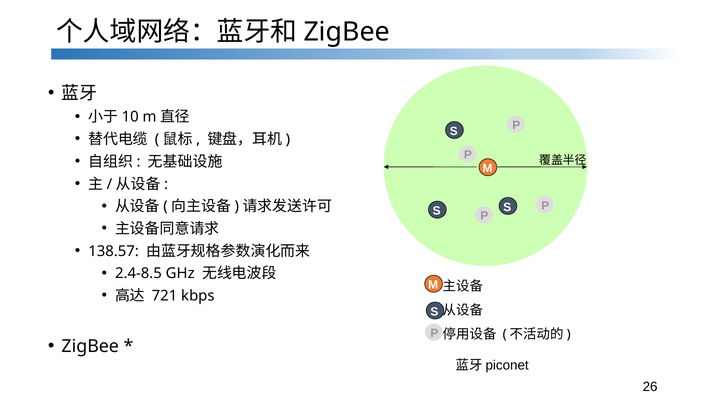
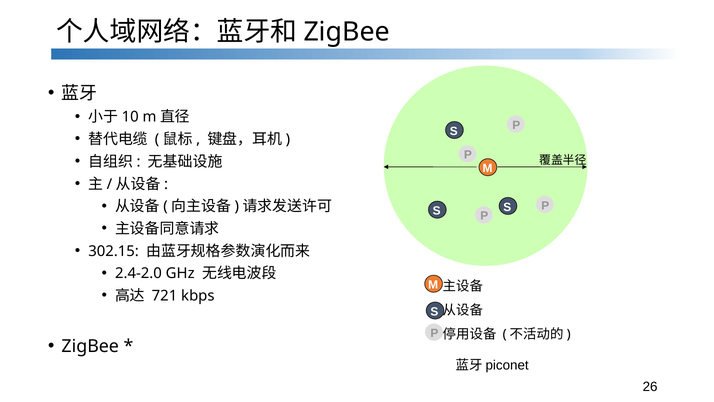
138.57: 138.57 -> 302.15 (114, 251)
2.4-8.5: 2.4-8.5 -> 2.4-2.0 (138, 273)
